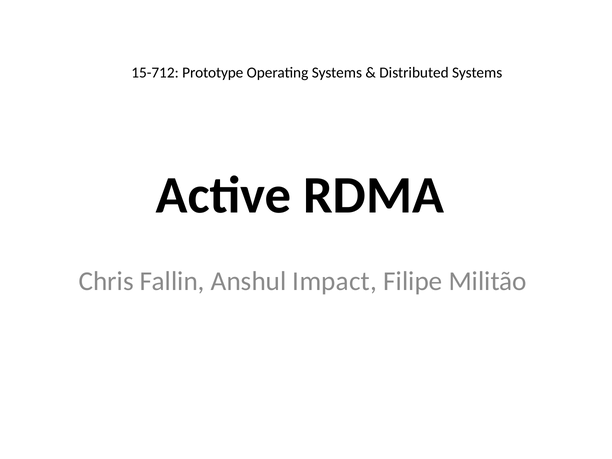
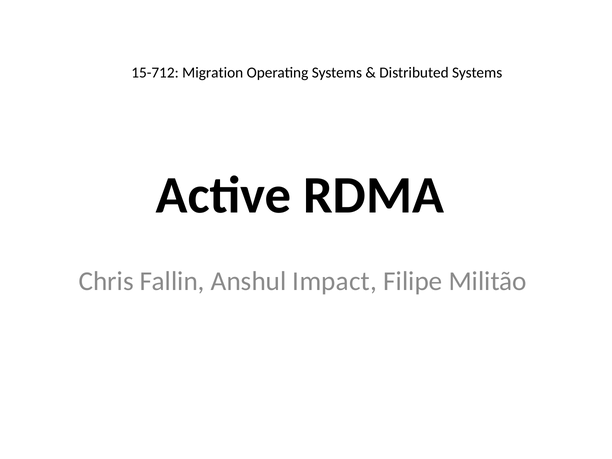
Prototype: Prototype -> Migration (213, 73)
